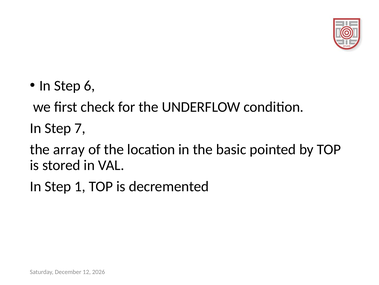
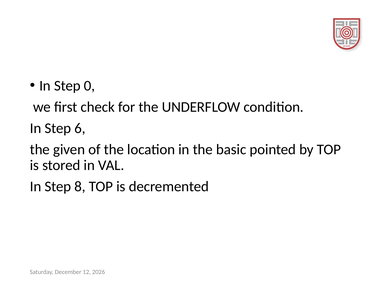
6: 6 -> 0 (90, 85)
7: 7 -> 6 (80, 128)
array: array -> given (69, 149)
1: 1 -> 8 (80, 186)
